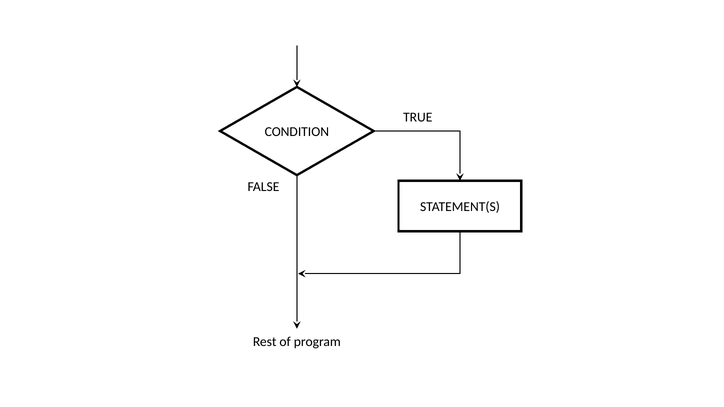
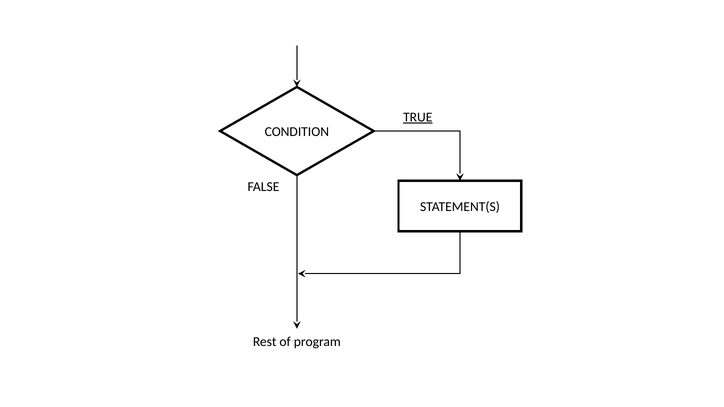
TRUE underline: none -> present (418, 117)
